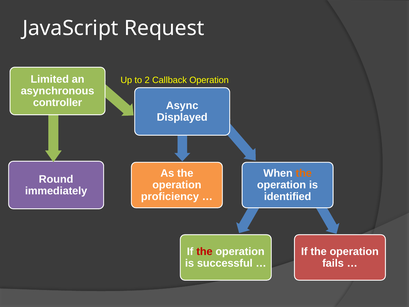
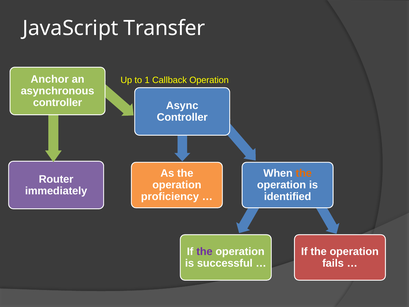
Request: Request -> Transfer (164, 28)
Limited: Limited -> Anchor (50, 79)
2: 2 -> 1 (147, 80)
Displayed: Displayed -> Controller (182, 117)
Round: Round -> Router (56, 179)
the colour: red -> purple (204, 251)
